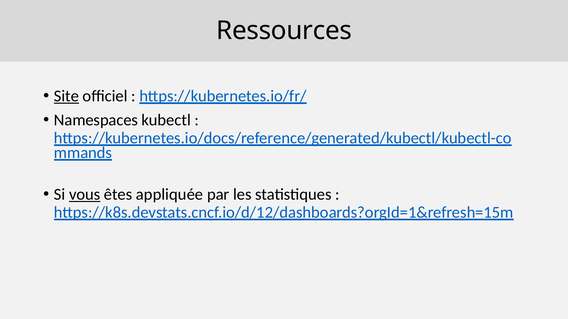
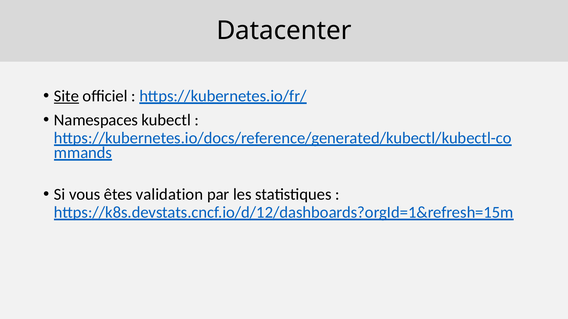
Ressources: Ressources -> Datacenter (284, 31)
vous underline: present -> none (85, 195)
appliquée: appliquée -> validation (170, 195)
